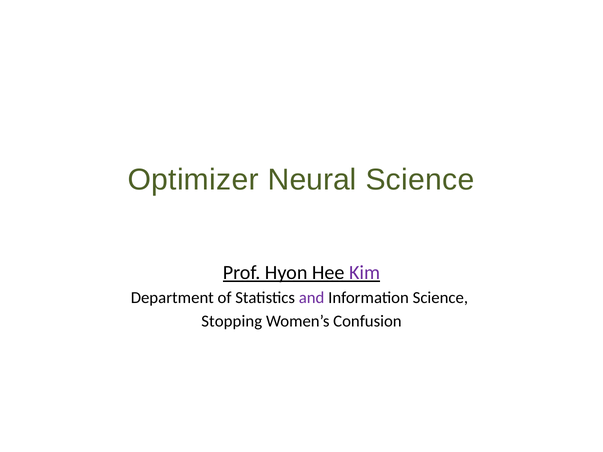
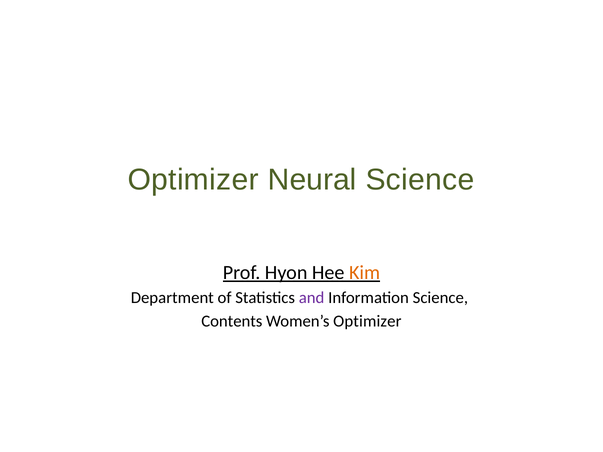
Kim colour: purple -> orange (365, 273)
Stopping: Stopping -> Contents (232, 321)
Women’s Confusion: Confusion -> Optimizer (367, 321)
